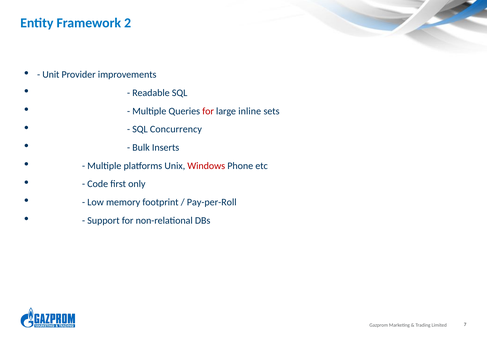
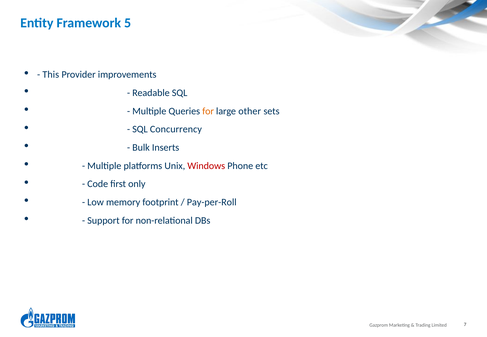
2: 2 -> 5 (128, 23)
Unit: Unit -> This (51, 75)
for colour: red -> orange (208, 111)
inline: inline -> other (250, 111)
